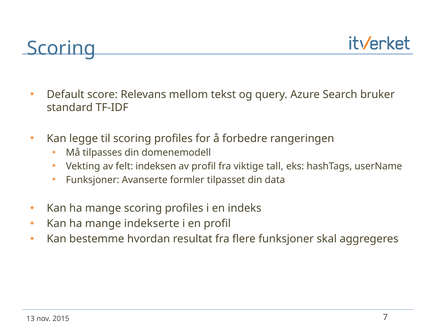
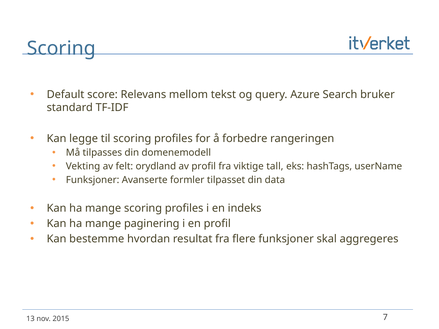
indeksen: indeksen -> orydland (156, 166)
indekserte: indekserte -> paginering (152, 224)
